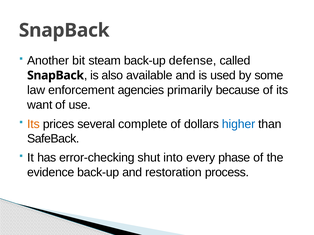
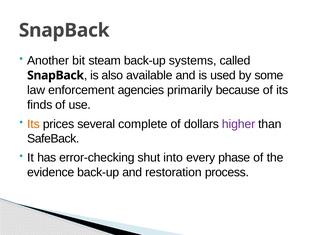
defense: defense -> systems (193, 61)
want: want -> finds (40, 105)
higher colour: blue -> purple (239, 124)
